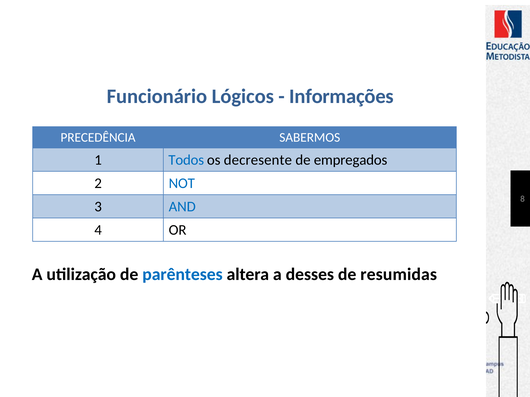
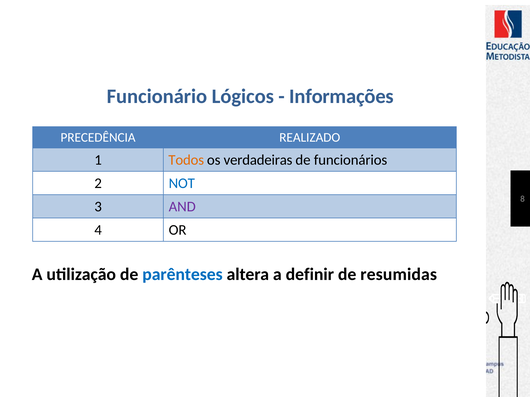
SABERMOS: SABERMOS -> REALIZADO (310, 138)
Todos colour: blue -> orange (186, 160)
decresente: decresente -> verdadeiras (258, 160)
empregados: empregados -> funcionários (351, 160)
AND colour: blue -> purple (182, 207)
desses: desses -> definir (310, 275)
